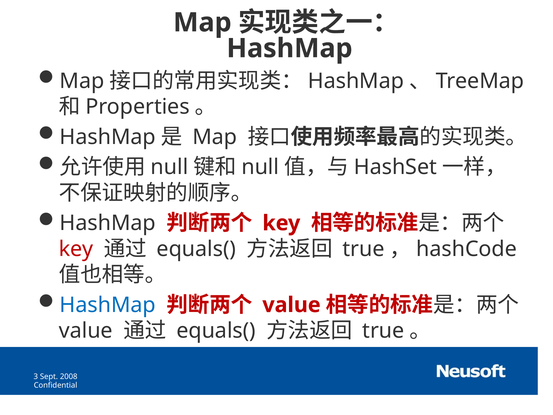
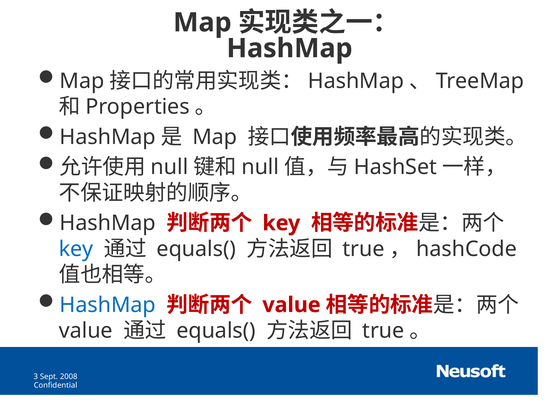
key colour: red -> blue (76, 249)
